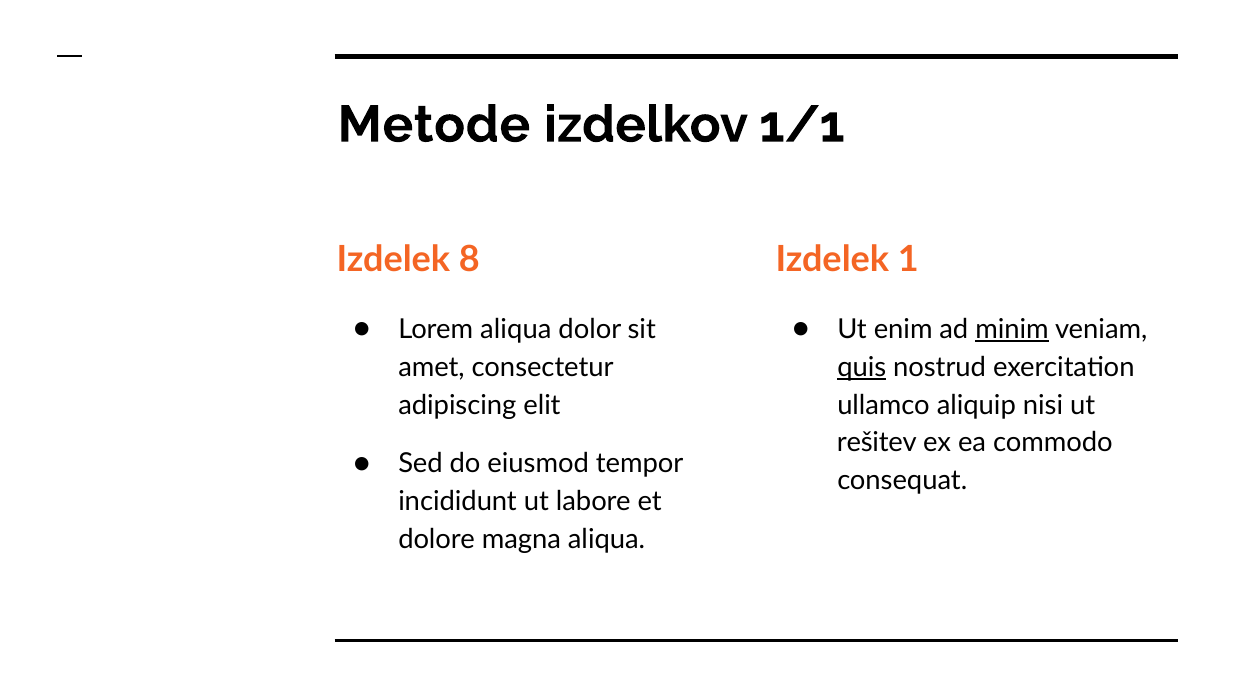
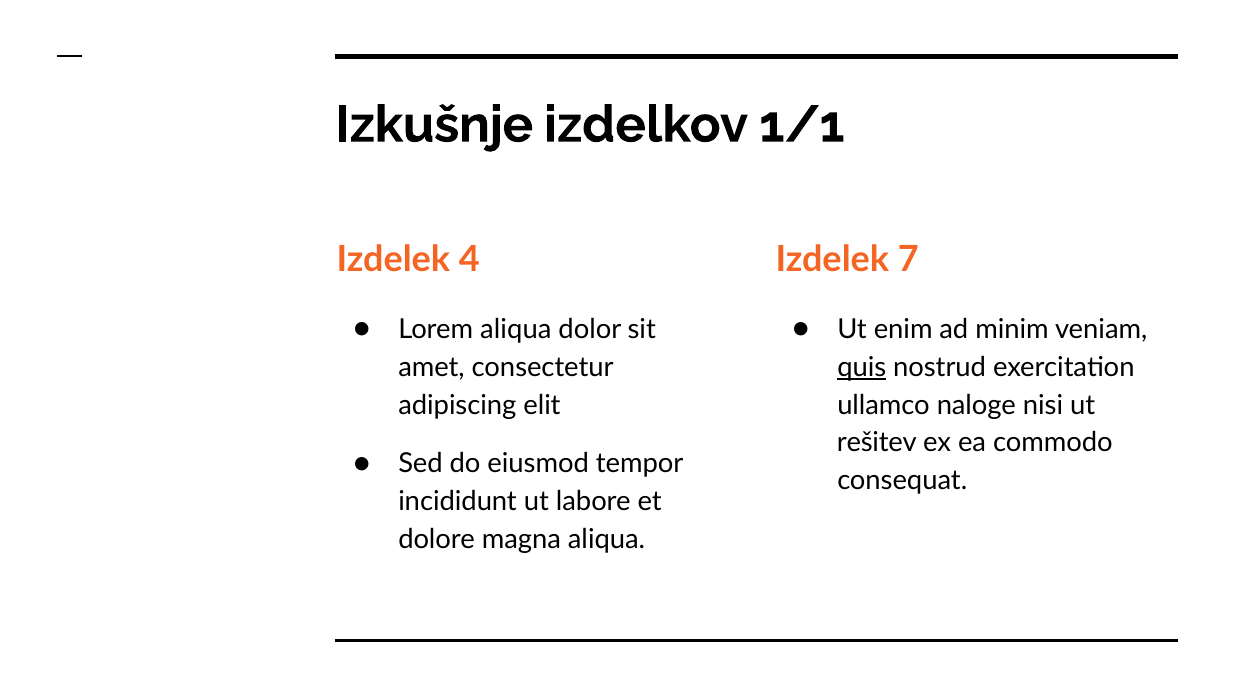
Metode: Metode -> Izkušnje (434, 125)
8: 8 -> 4 (469, 259)
1: 1 -> 7 (908, 259)
minim underline: present -> none (1012, 329)
aliquip: aliquip -> naloge (976, 405)
